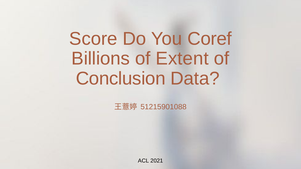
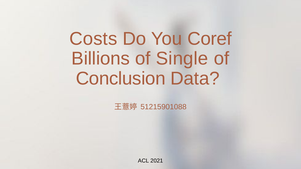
Score: Score -> Costs (93, 39)
Extent: Extent -> Single (182, 59)
